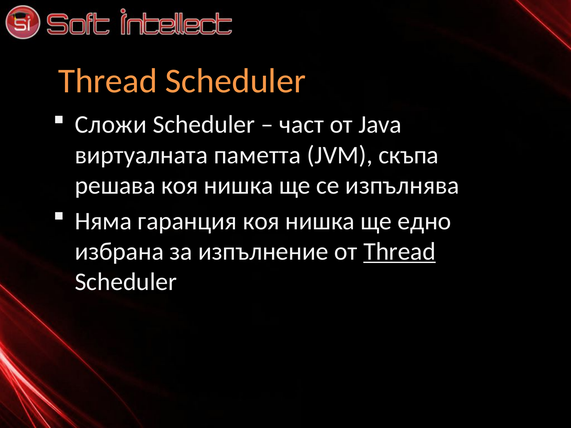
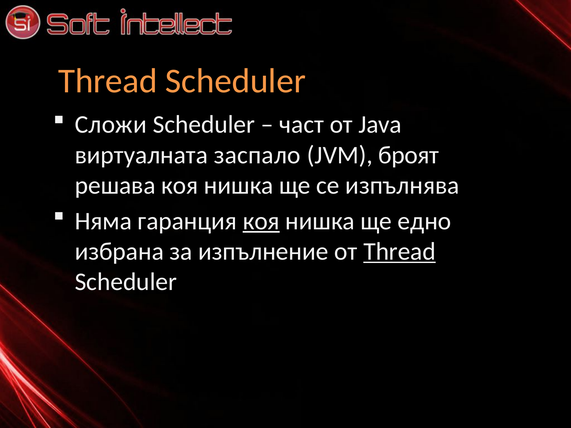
паметта: паметта -> заспало (257, 155)
скъпа: скъпа -> броят (409, 155)
коя underline: none -> present (261, 221)
